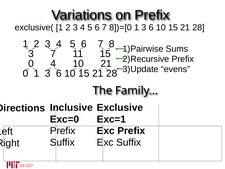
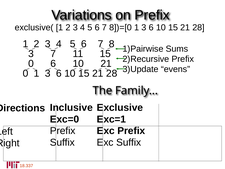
0 4: 4 -> 6 (53, 63)
